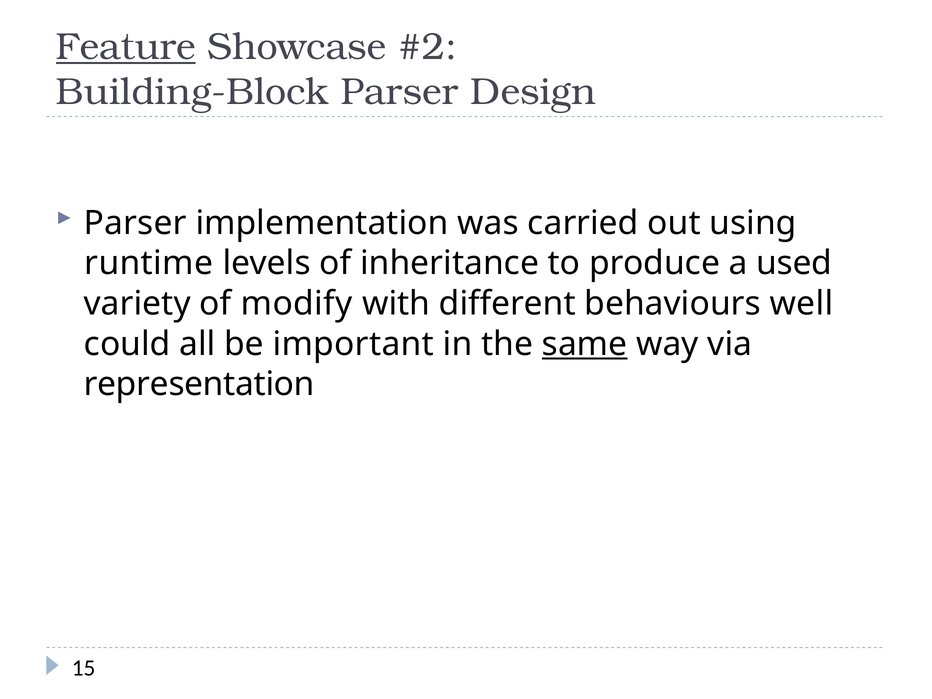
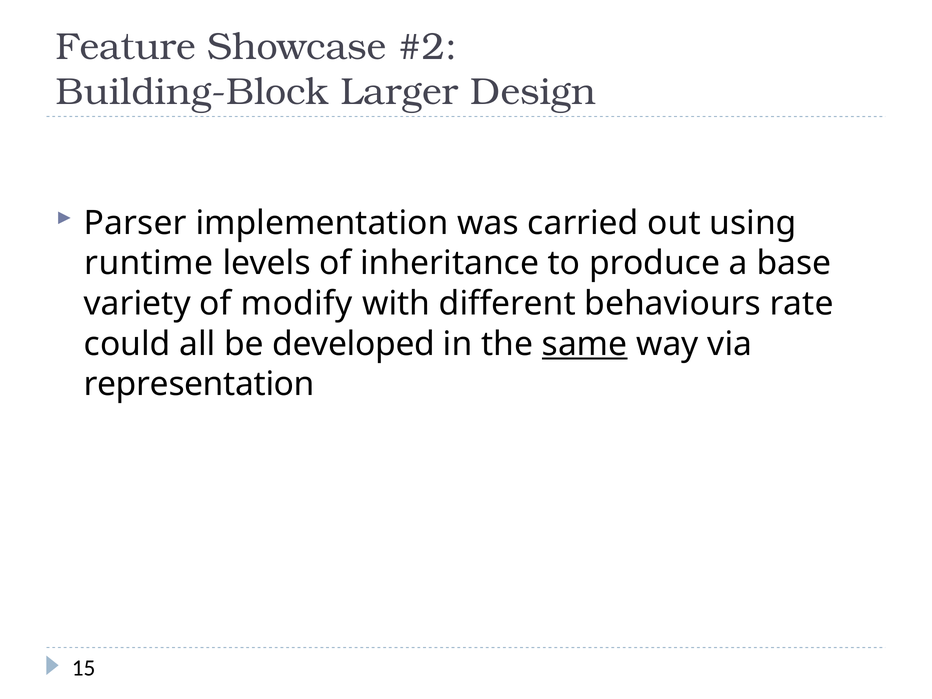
Feature underline: present -> none (126, 47)
Building-Block Parser: Parser -> Larger (400, 92)
used: used -> base (794, 263)
well: well -> rate (802, 304)
important: important -> developed (354, 344)
